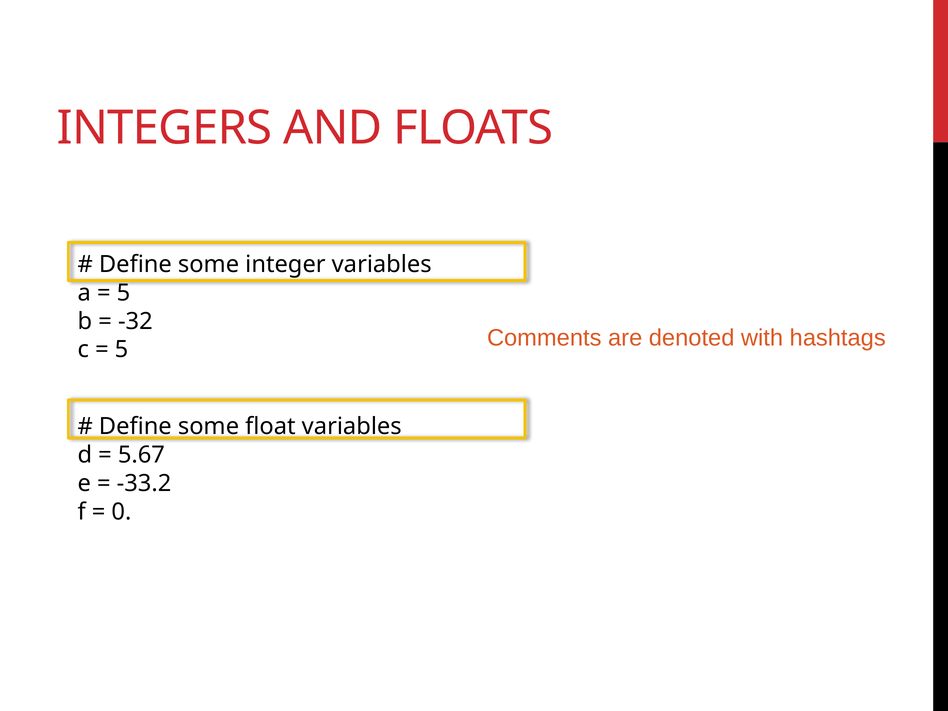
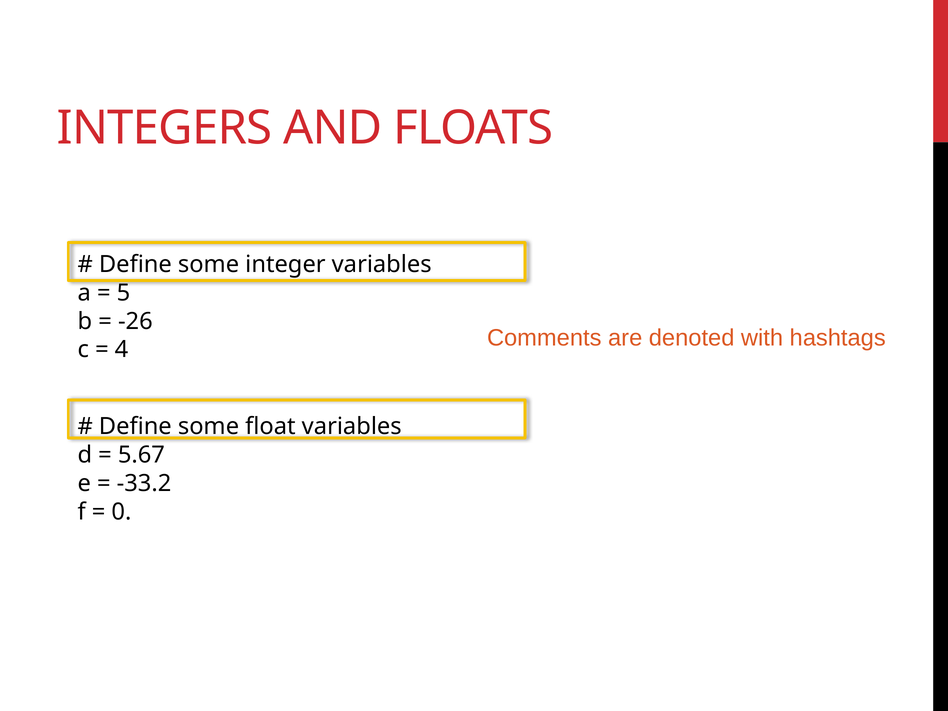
-32: -32 -> -26 (135, 321)
5: 5 -> 4 (122, 350)
